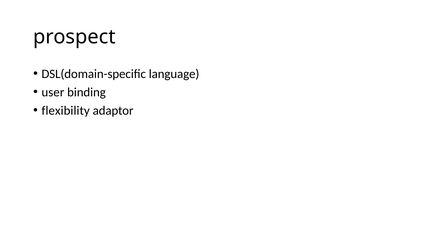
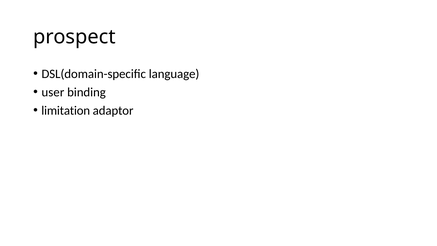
flexibility: flexibility -> limitation (66, 111)
